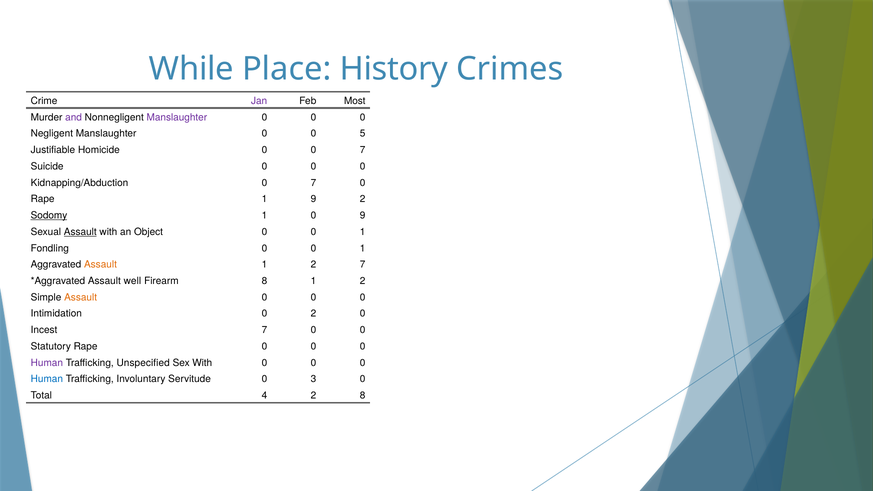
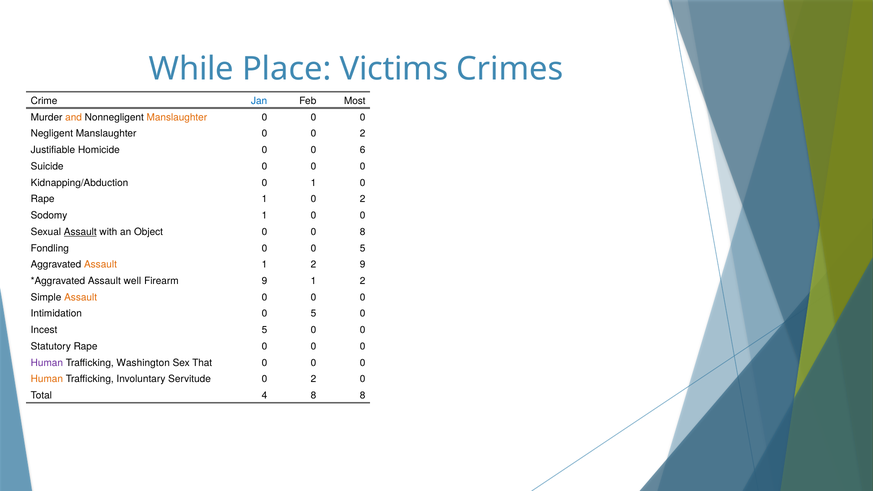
History: History -> Victims (394, 69)
Jan colour: purple -> blue (259, 101)
and colour: purple -> orange (74, 117)
Manslaughter colour: purple -> orange (177, 117)
0 0 5: 5 -> 2 (363, 134)
0 0 7: 7 -> 6 (363, 150)
Kidnapping/Abduction 0 7: 7 -> 1 (314, 183)
Rape 1 9: 9 -> 0 (314, 199)
Sodomy underline: present -> none (49, 215)
1 0 9: 9 -> 0 (363, 215)
Object 0 0 1: 1 -> 8 (363, 232)
Fondling 0 0 1: 1 -> 5 (363, 248)
2 7: 7 -> 9 (363, 265)
Firearm 8: 8 -> 9 (264, 281)
Intimidation 0 2: 2 -> 5 (314, 314)
Incest 7: 7 -> 5 (264, 330)
Unspecified: Unspecified -> Washington (143, 363)
Sex With: With -> That (202, 363)
Human colour: blue -> orange (47, 379)
Servitude 0 3: 3 -> 2 (314, 379)
4 2: 2 -> 8 (314, 396)
